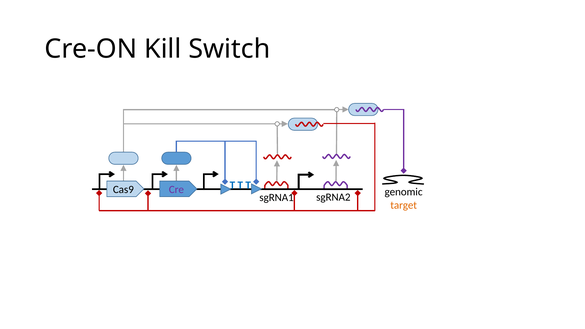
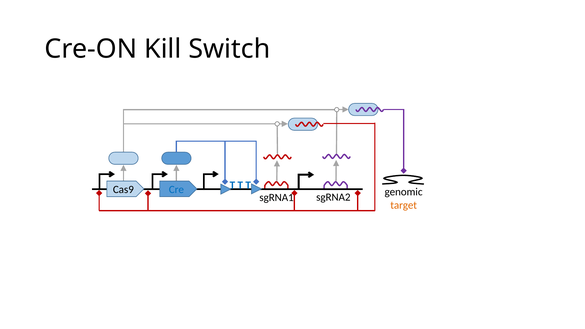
Cre colour: purple -> blue (176, 190)
